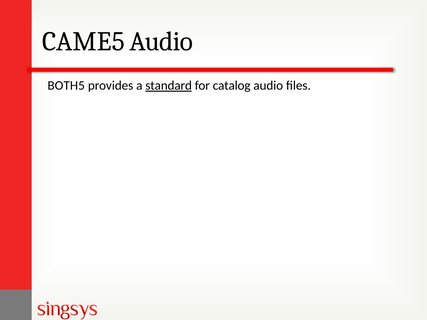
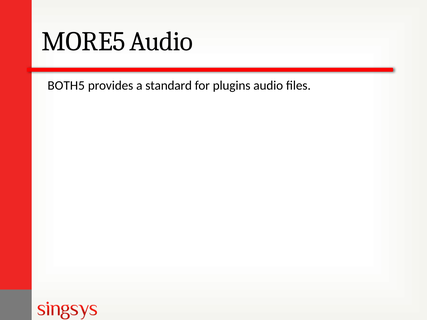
CAME5: CAME5 -> MORE5 (84, 41)
standard underline: present -> none (169, 86)
catalog: catalog -> plugins (232, 86)
